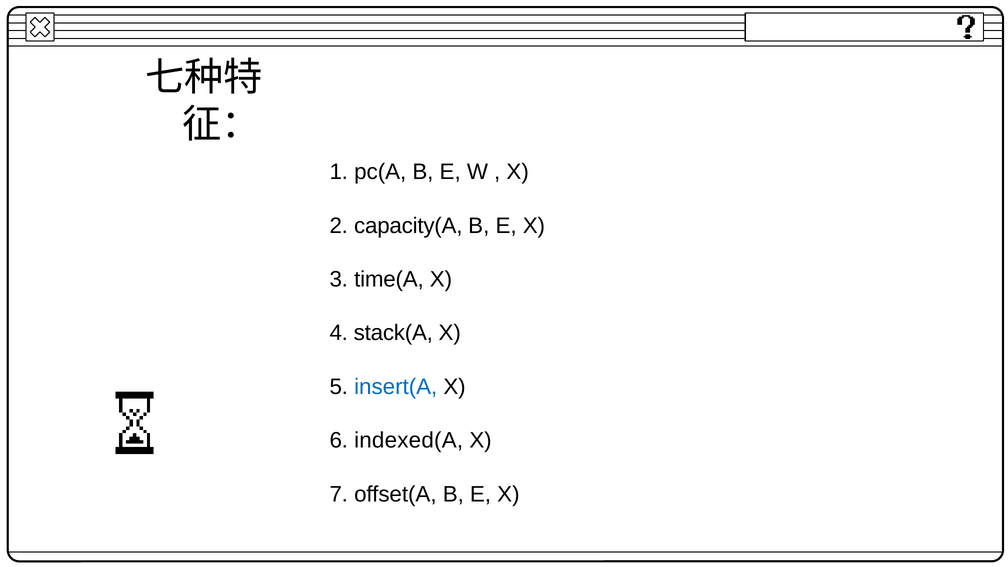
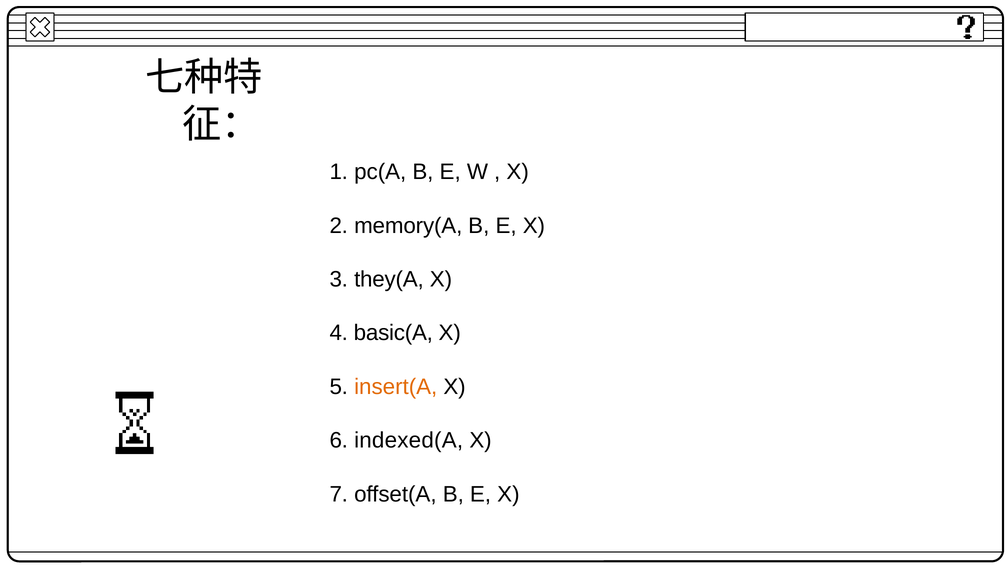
capacity(A: capacity(A -> memory(A (408, 226)
time(A: time(A -> they(A (389, 279)
stack(A: stack(A -> basic(A (393, 333)
insert(A colour: blue -> orange (396, 387)
